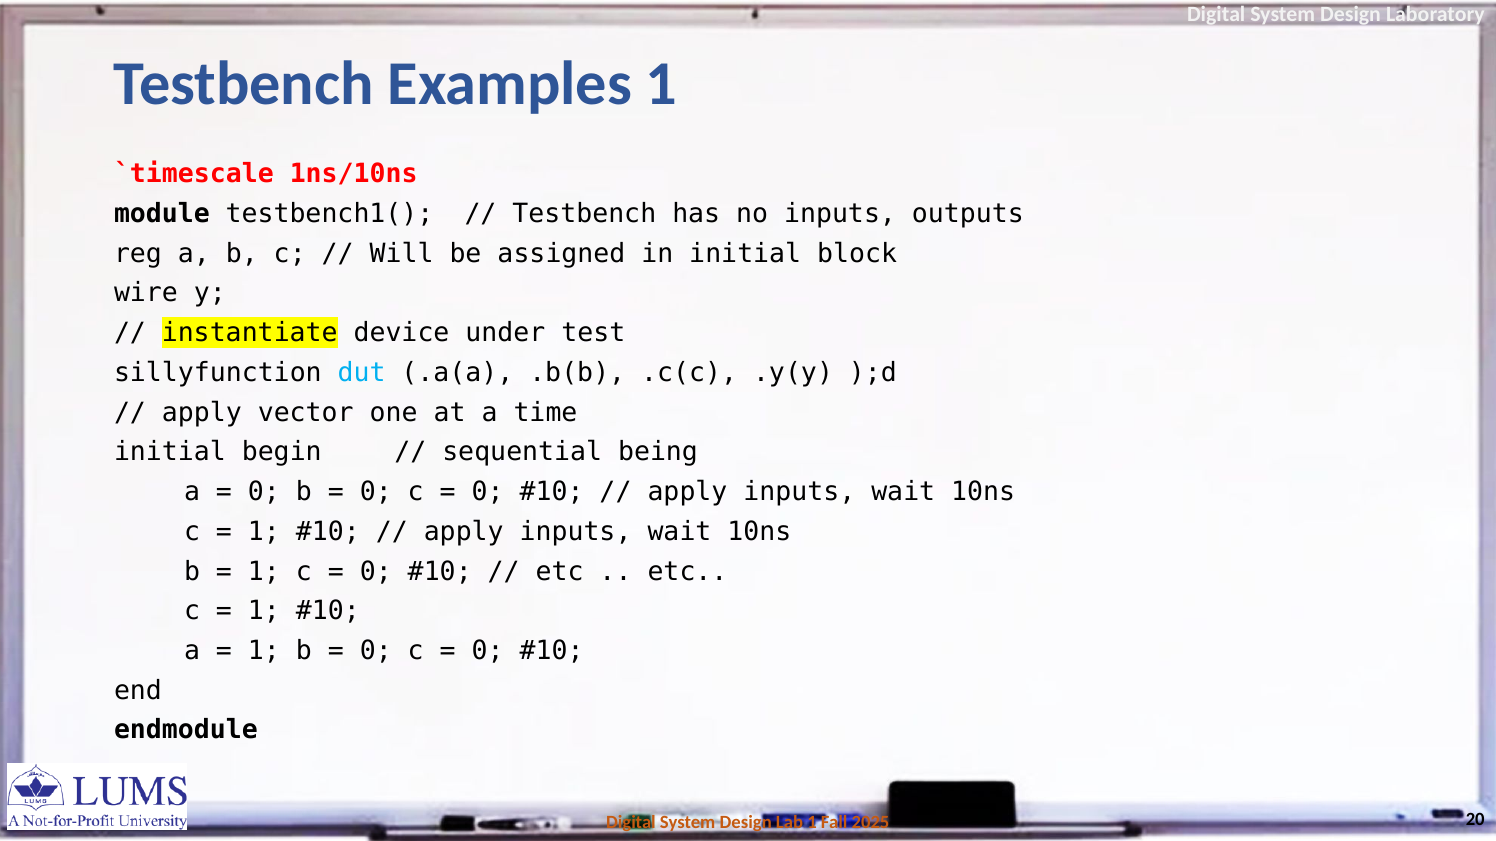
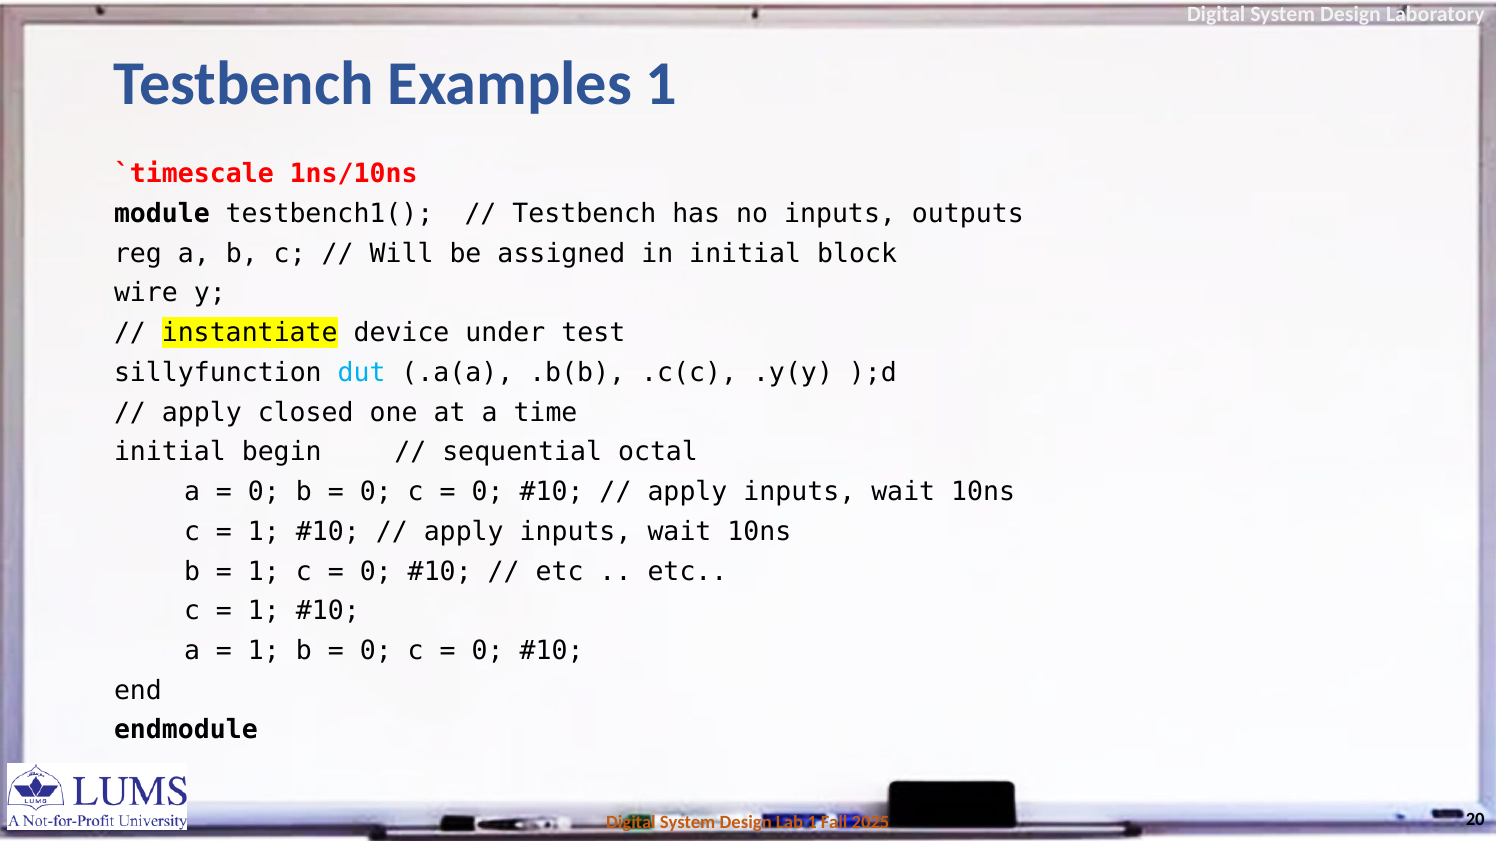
vector: vector -> closed (306, 413)
being: being -> octal (658, 452)
